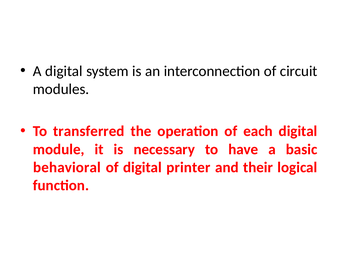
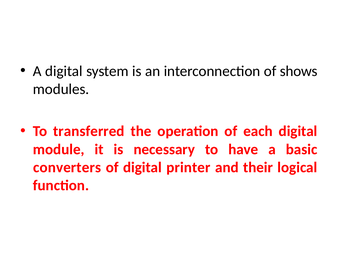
circuit: circuit -> shows (299, 71)
behavioral: behavioral -> converters (67, 167)
